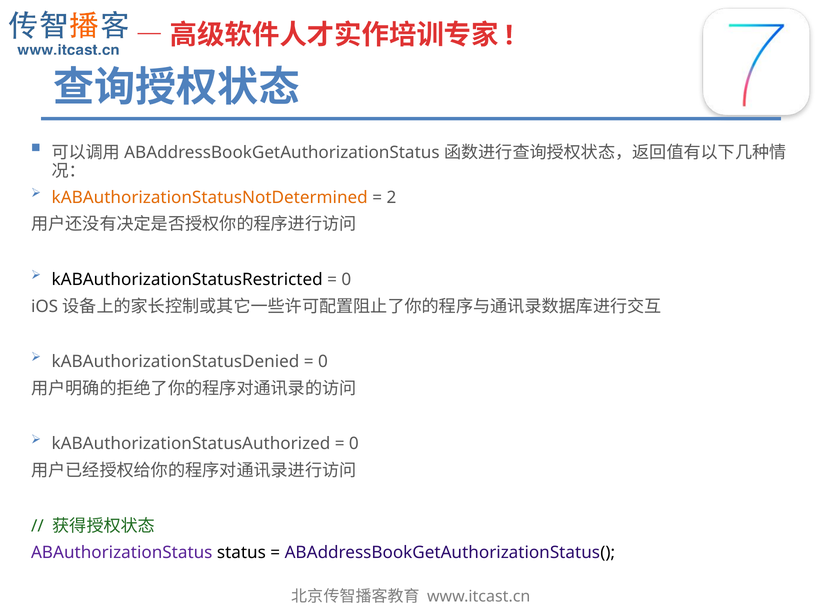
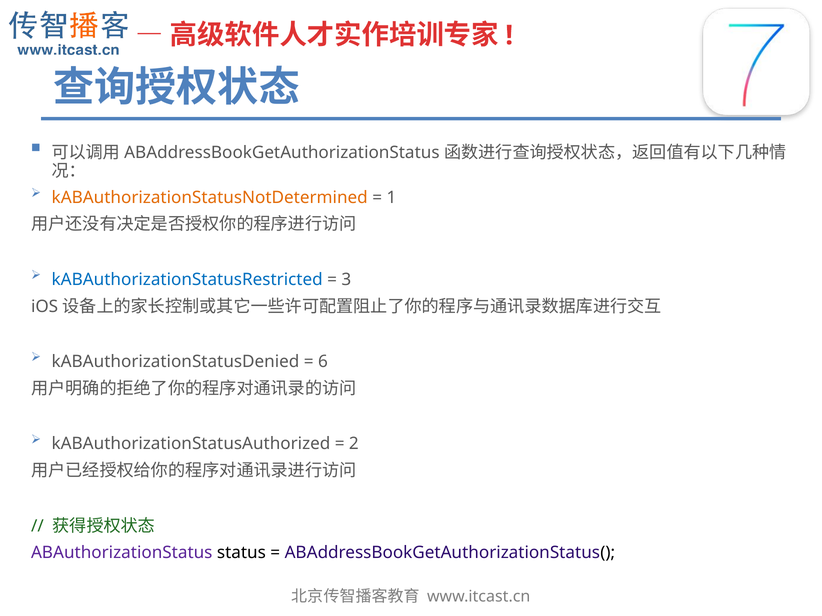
2: 2 -> 1 (391, 198)
kABAuthorizationStatusRestricted colour: black -> blue (187, 280)
0: 0 -> 3 (346, 280)
0: 0 -> 6 (323, 362)
0: 0 -> 2 (354, 444)
